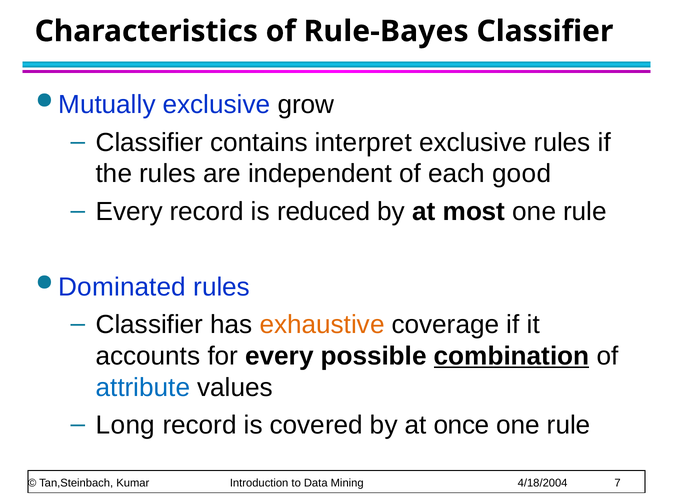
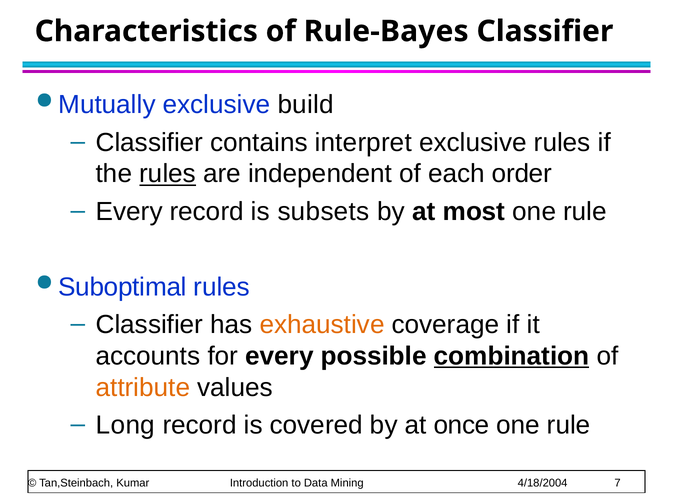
grow: grow -> build (306, 105)
rules underline: none -> present (168, 174)
good: good -> order (522, 174)
reduced: reduced -> subsets (323, 212)
Dominated: Dominated -> Suboptimal (122, 287)
attribute colour: blue -> orange (143, 388)
